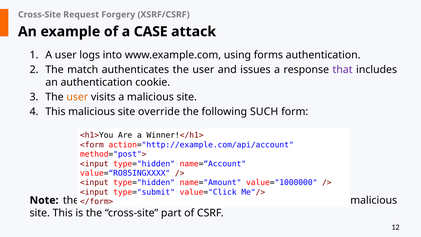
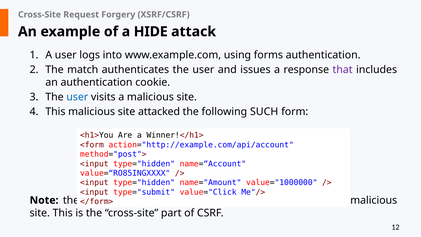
CASE: CASE -> HIDE (151, 32)
user colour: orange -> blue (77, 97)
override: override -> attacked (159, 112)
